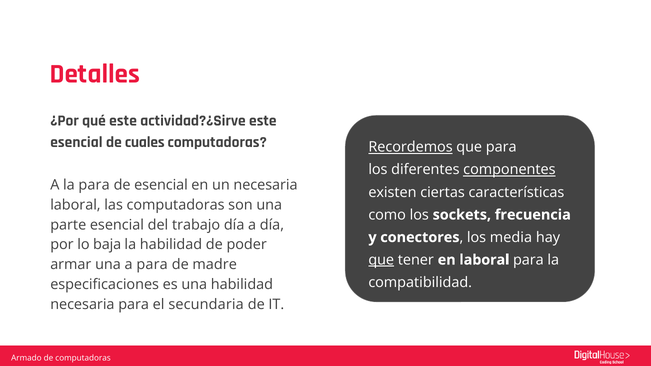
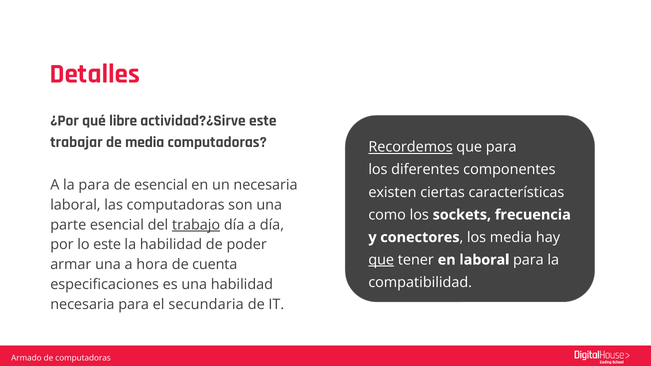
qué este: este -> libre (123, 121)
esencial: esencial -> trabajar (76, 142)
de cuales: cuales -> media (145, 142)
componentes underline: present -> none (509, 170)
trabajo underline: none -> present (196, 225)
lo baja: baja -> este (107, 245)
a para: para -> hora (152, 265)
madre: madre -> cuenta (215, 265)
